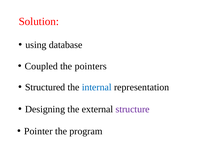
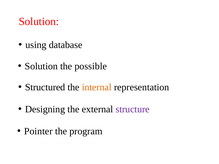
Coupled: Coupled -> Solution (41, 66)
pointers: pointers -> possible (91, 66)
internal colour: blue -> orange (97, 87)
